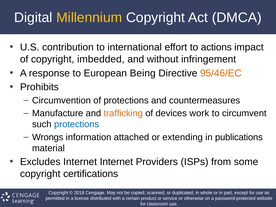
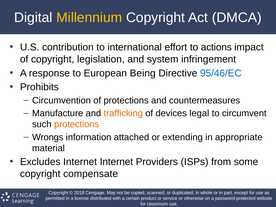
imbedded: imbedded -> legislation (101, 59)
without: without -> system (163, 59)
95/46/EC colour: orange -> blue (221, 73)
work: work -> legal (199, 113)
protections colour: blue -> orange (77, 124)
publications: publications -> appropriate (239, 137)
certifications: certifications -> compensate (91, 174)
